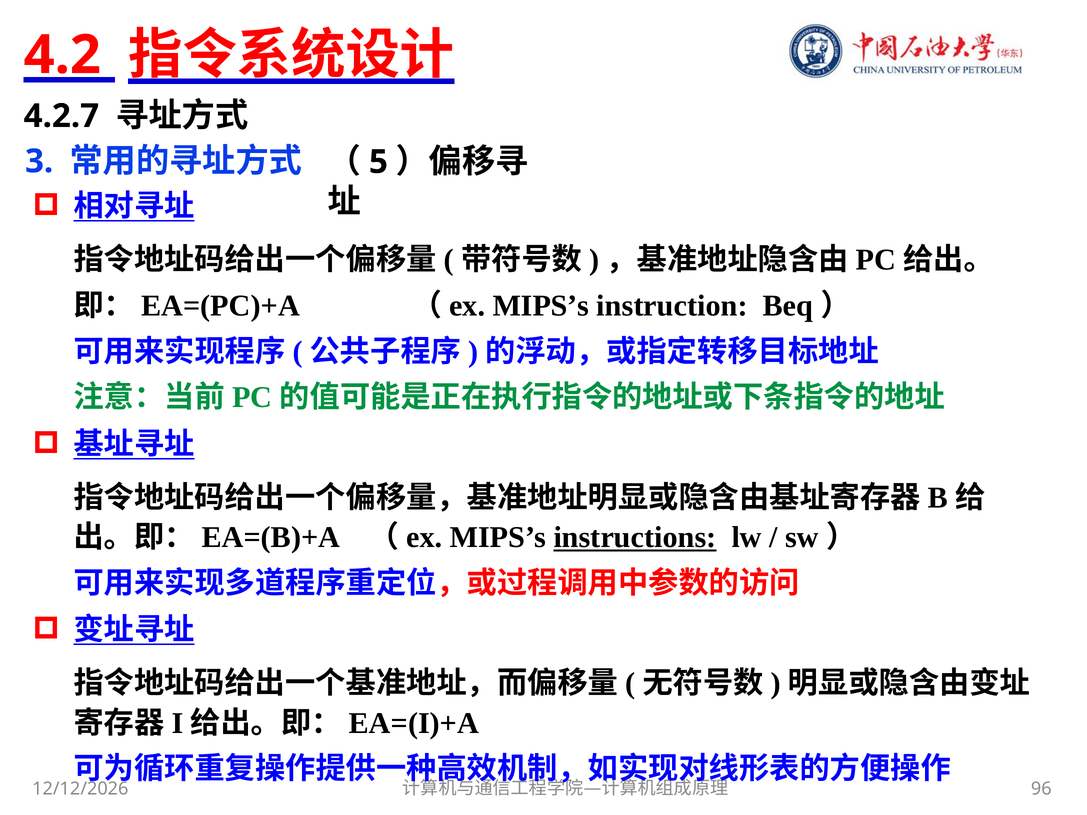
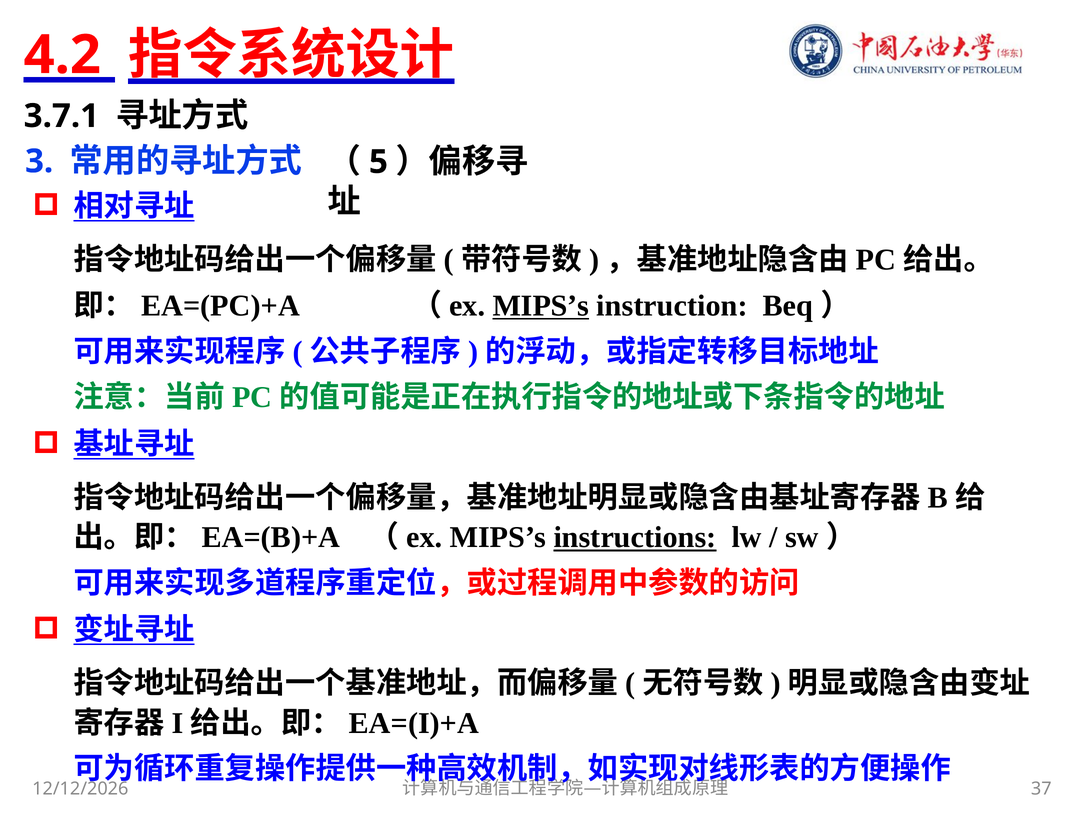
4.2.7: 4.2.7 -> 3.7.1 (61, 116)
MIPS’s underline: none -> present (541, 306)
96: 96 -> 37 (1041, 789)
